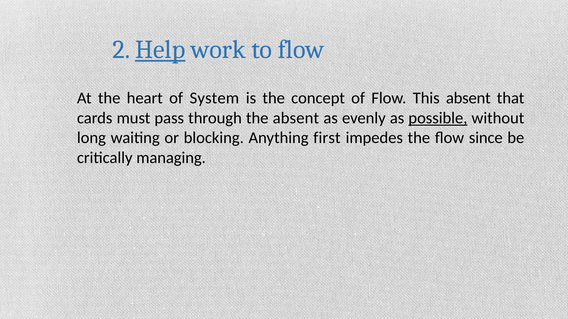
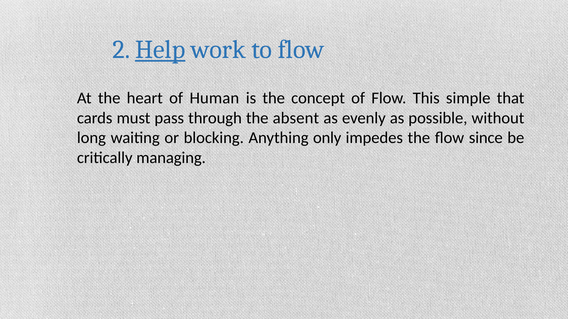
System: System -> Human (214, 98)
This absent: absent -> simple (468, 98)
possible underline: present -> none (438, 118)
first: first -> only (327, 138)
